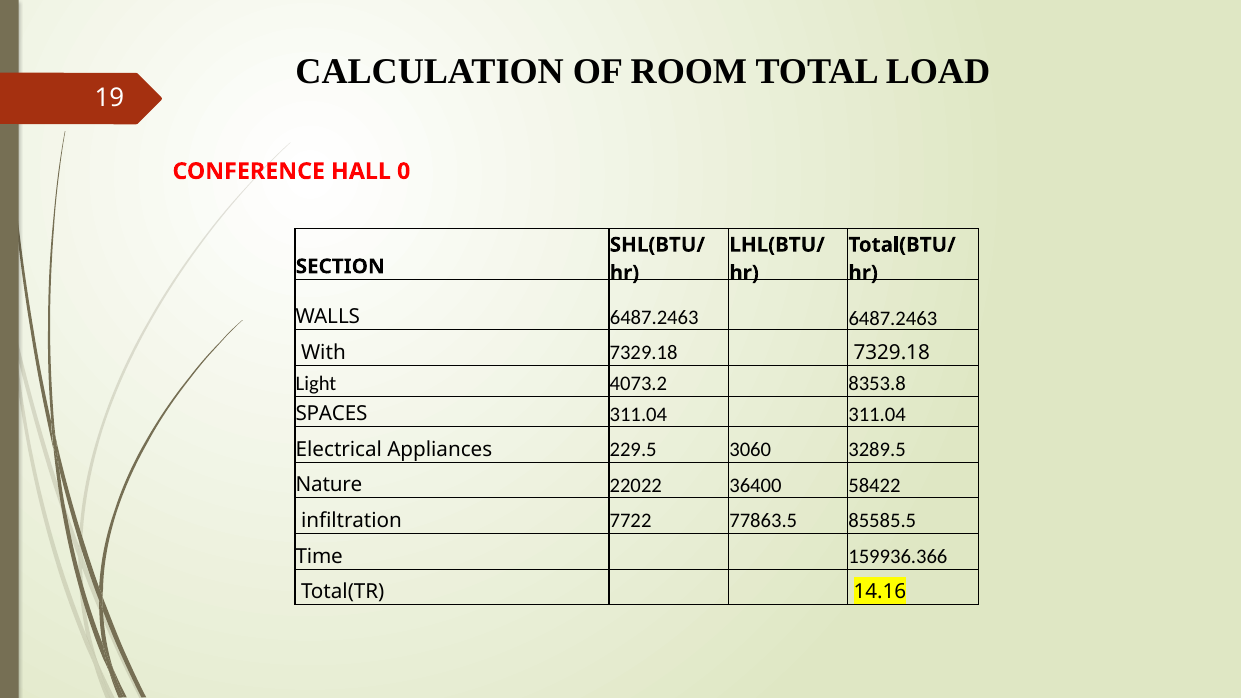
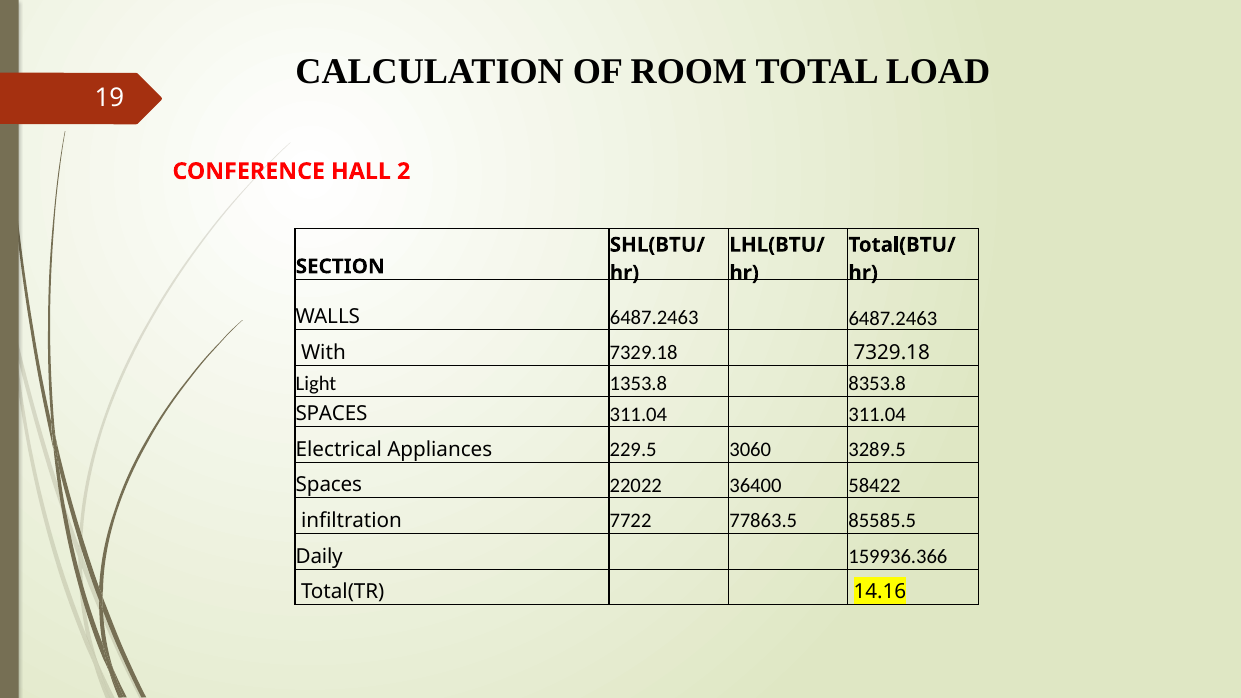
0: 0 -> 2 (404, 171)
4073.2: 4073.2 -> 1353.8 (638, 384)
Nature: Nature -> Spaces (329, 485)
Time: Time -> Daily (319, 556)
